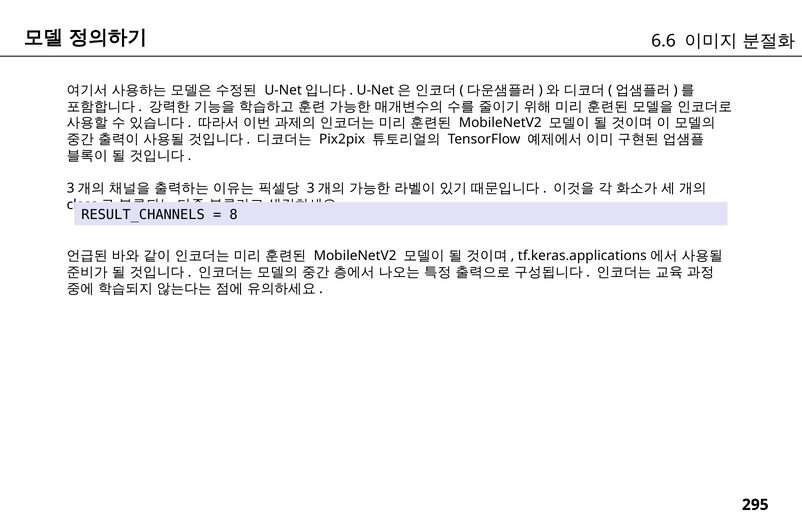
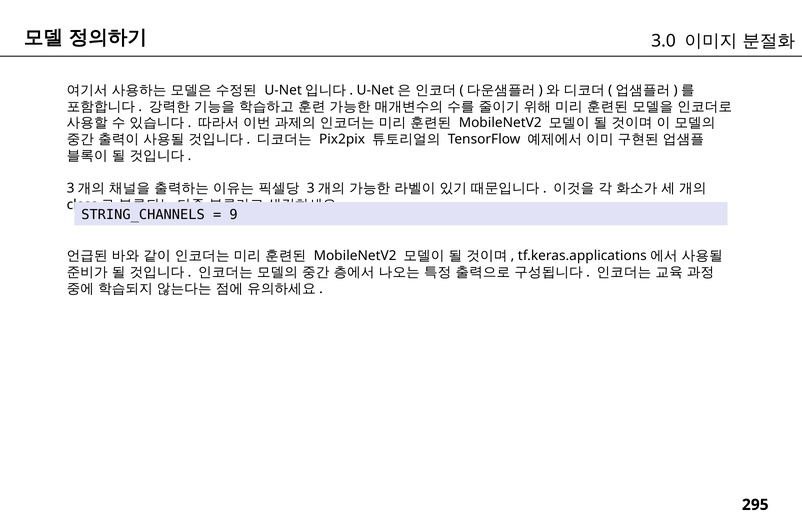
6.6: 6.6 -> 3.0 (664, 41)
RESULT_CHANNELS: RESULT_CHANNELS -> STRING_CHANNELS (143, 215)
8: 8 -> 9 (234, 215)
